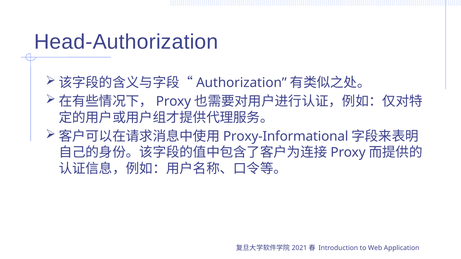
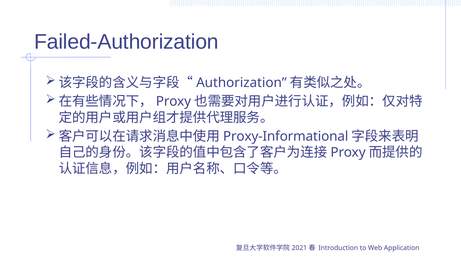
Head-Authorization: Head-Authorization -> Failed-Authorization (126, 42)
